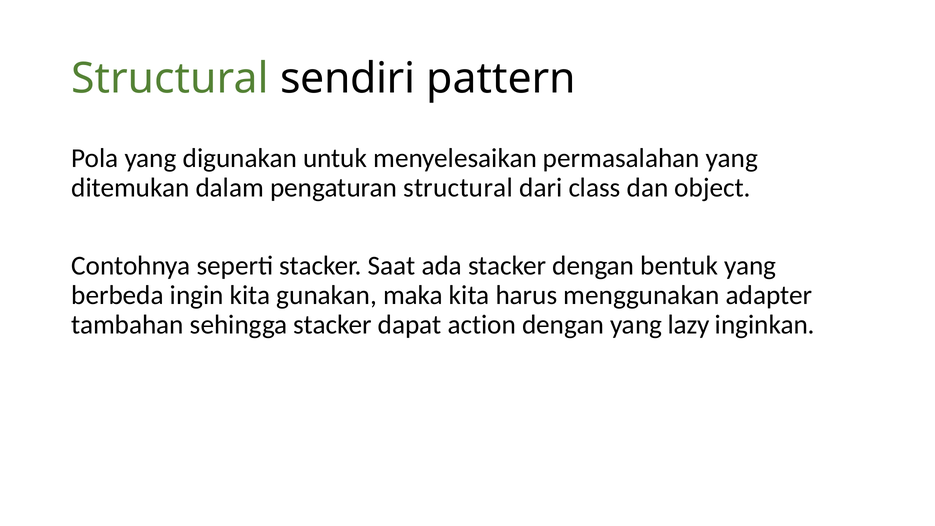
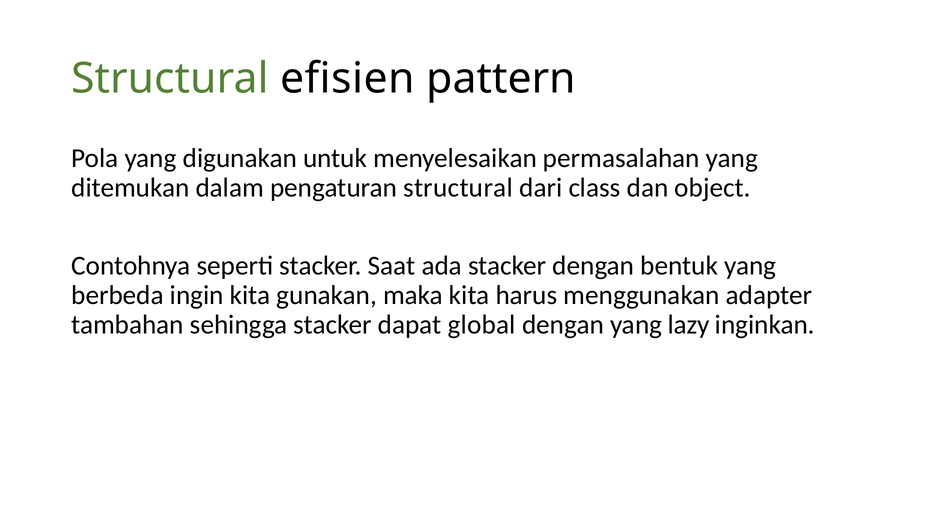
sendiri: sendiri -> efisien (347, 79)
action: action -> global (482, 325)
